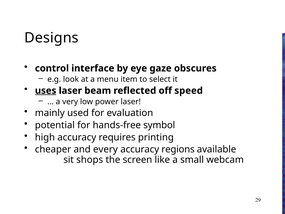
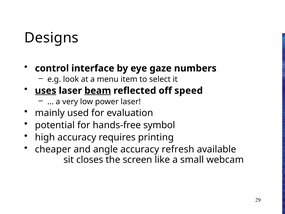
obscures: obscures -> numbers (195, 68)
beam underline: none -> present (98, 91)
every: every -> angle (106, 149)
regions: regions -> refresh (178, 149)
shops: shops -> closes (90, 160)
